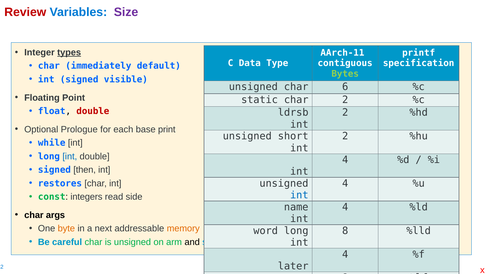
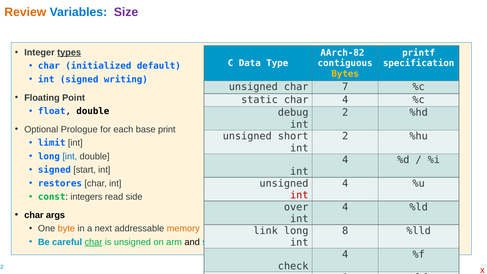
Review colour: red -> orange (25, 12)
AArch-11: AArch-11 -> AArch-82 (342, 53)
immediately: immediately -> initialized (98, 66)
Bytes colour: light green -> yellow (345, 74)
visible: visible -> writing (126, 79)
6: 6 -> 7 (345, 87)
char 2: 2 -> 4 (345, 100)
double colour: red -> black (93, 111)
ldrsb: ldrsb -> debug (293, 113)
while: while -> limit (52, 143)
then: then -> start (85, 170)
int colour: blue -> red (299, 195)
name: name -> over (296, 207)
word: word -> link (266, 231)
char underline: none -> present (93, 242)
later: later -> check (293, 266)
